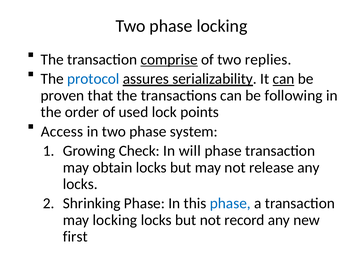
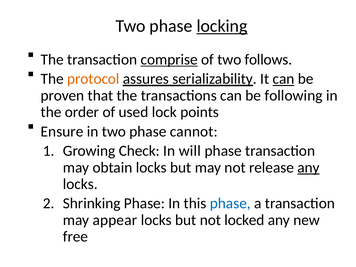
locking underline: none -> present (222, 26)
replies: replies -> follows (268, 60)
protocol colour: blue -> orange (93, 79)
Access: Access -> Ensure (62, 131)
system: system -> cannot (194, 131)
any underline: none -> present (309, 167)
may locking: locking -> appear (115, 220)
record: record -> locked (244, 220)
first: first -> free (75, 237)
